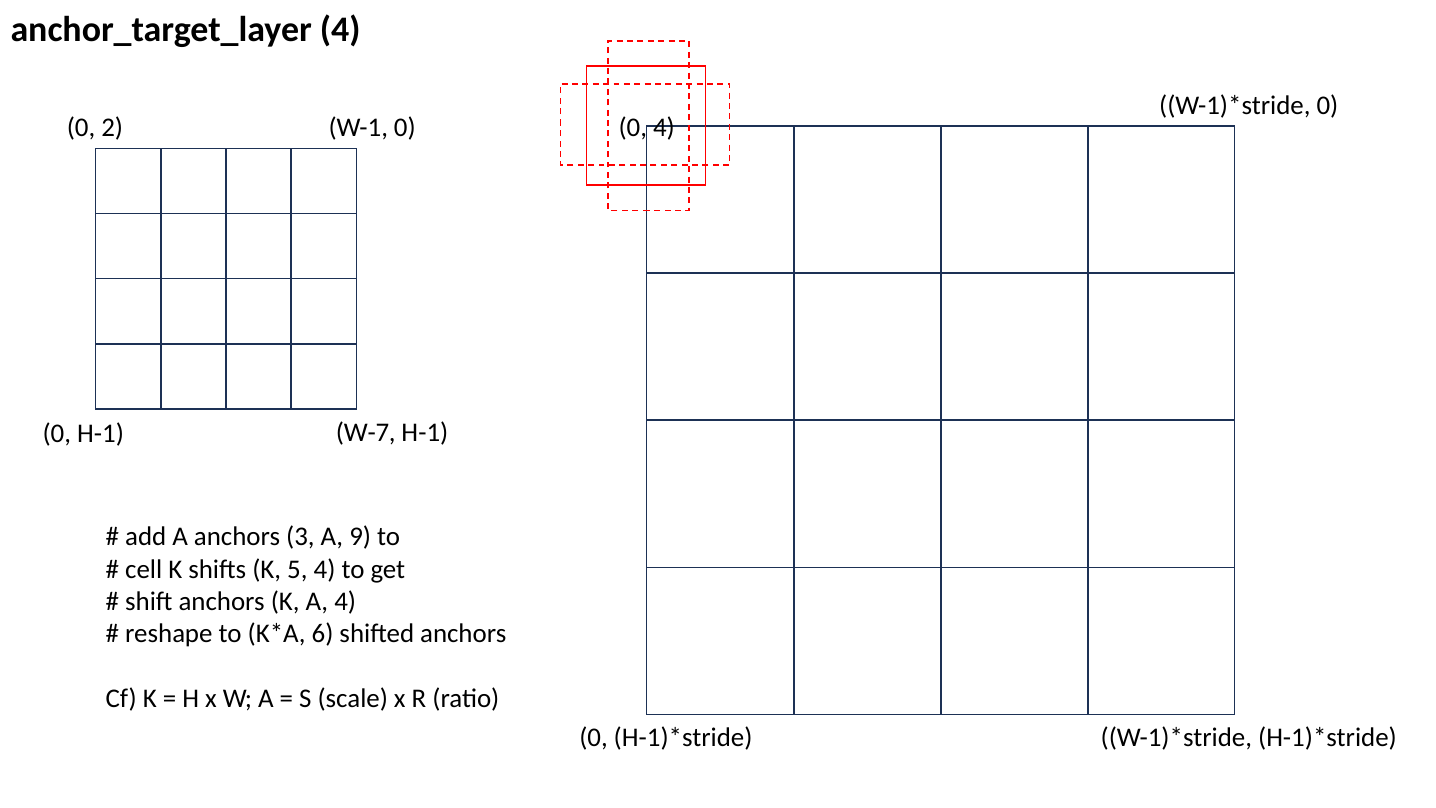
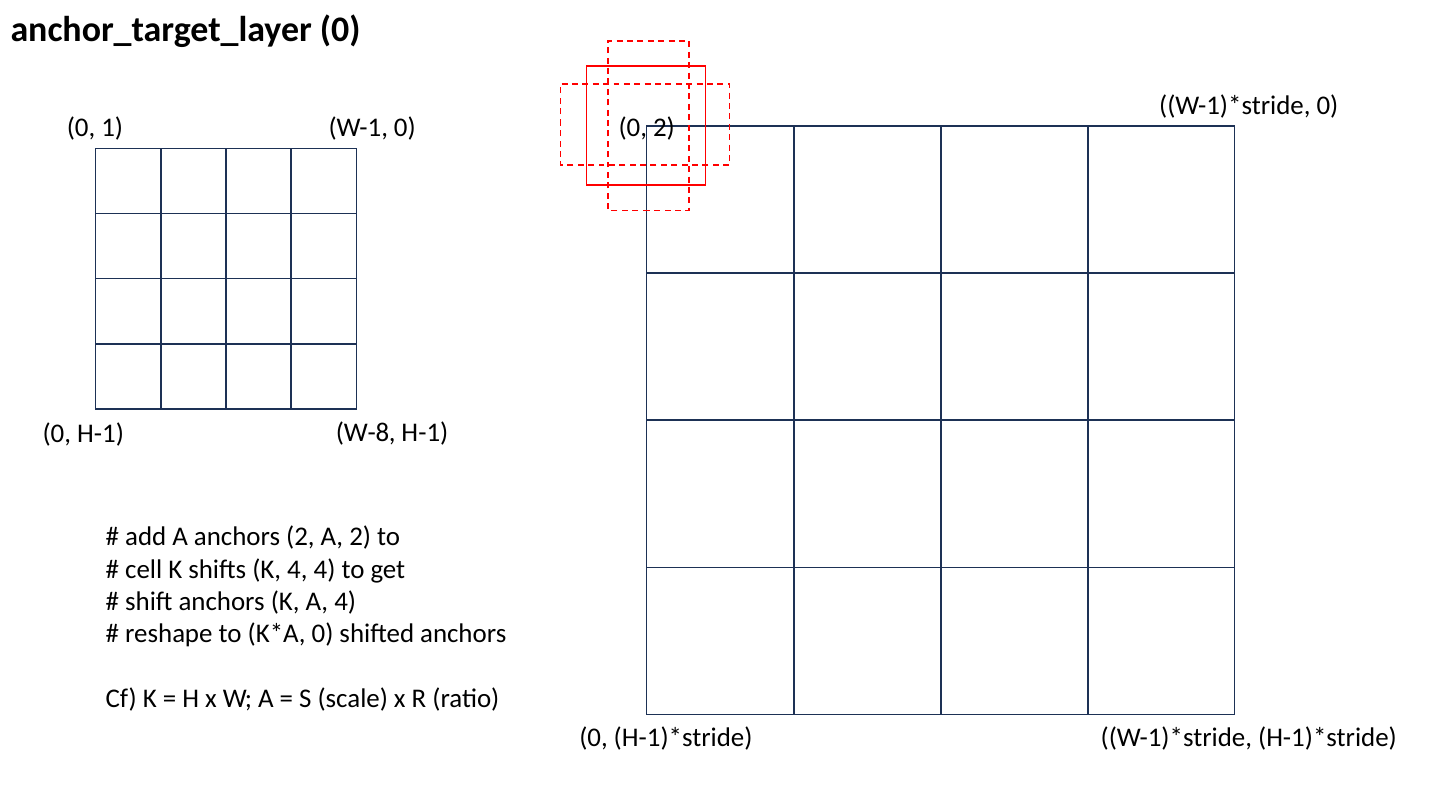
anchor_target_layer 4: 4 -> 0 (340, 29)
0 4: 4 -> 2 (664, 127)
2: 2 -> 1 (112, 128)
W-7: W-7 -> W-8 (366, 433)
anchors 3: 3 -> 2 (300, 537)
A 9: 9 -> 2 (360, 537)
K 5: 5 -> 4 (297, 569)
6: 6 -> 0 (323, 634)
